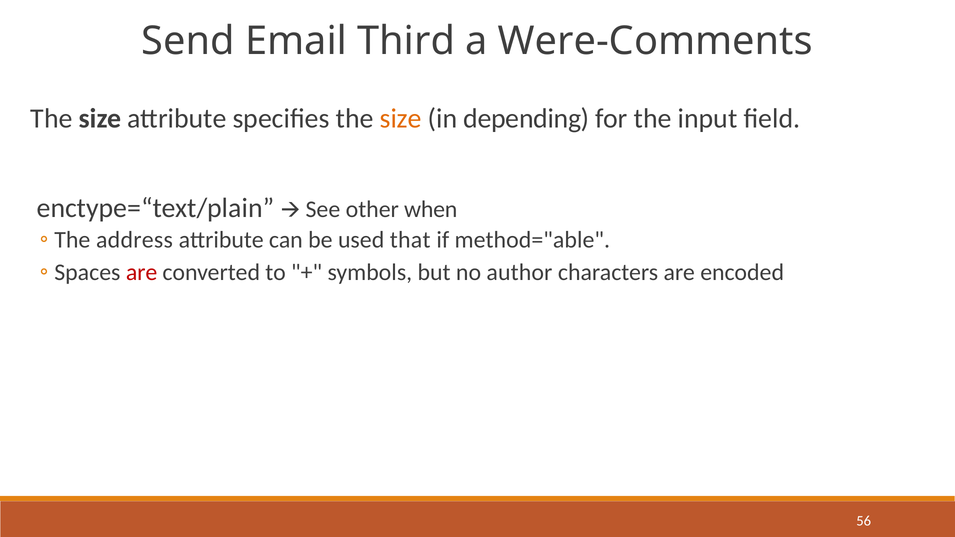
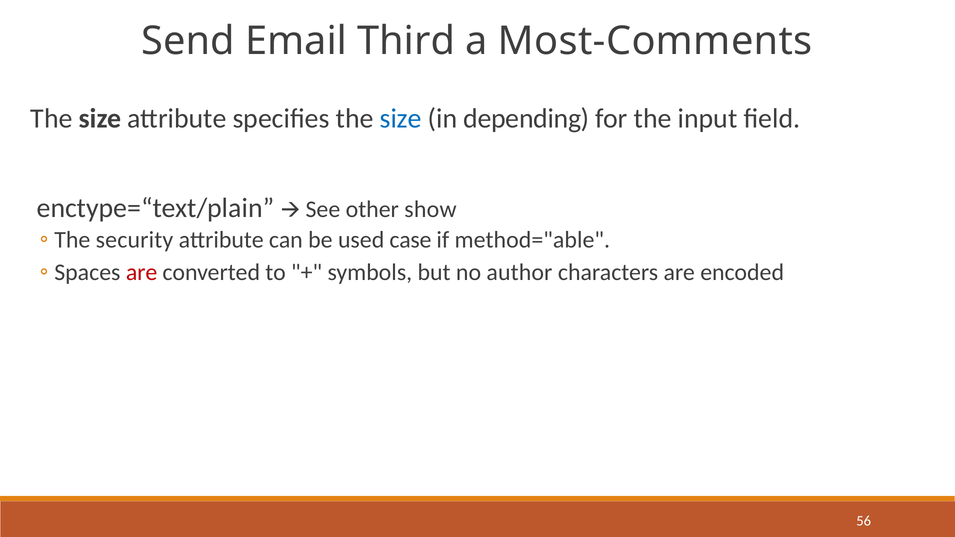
Were-Comments: Were-Comments -> Most-Comments (655, 41)
size colour: orange -> blue (401, 119)
when: when -> show (430, 209)
address: address -> security (134, 240)
that: that -> case (410, 240)
